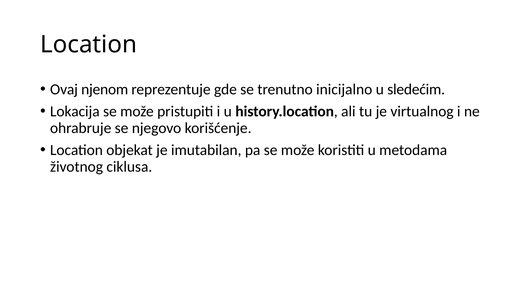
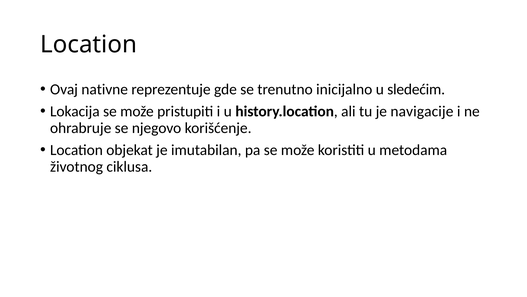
njenom: njenom -> nativne (105, 89)
virtualnog: virtualnog -> navigacije (422, 111)
